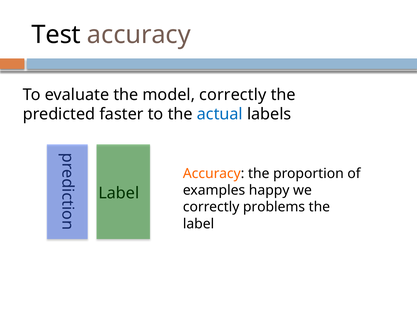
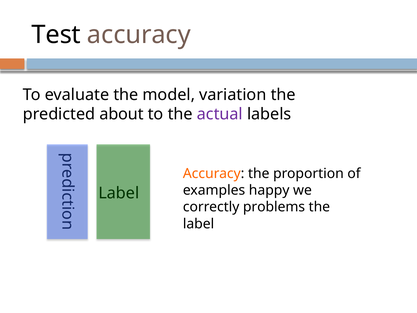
model correctly: correctly -> variation (233, 95)
faster: faster -> about (122, 114)
actual colour: blue -> purple (220, 114)
